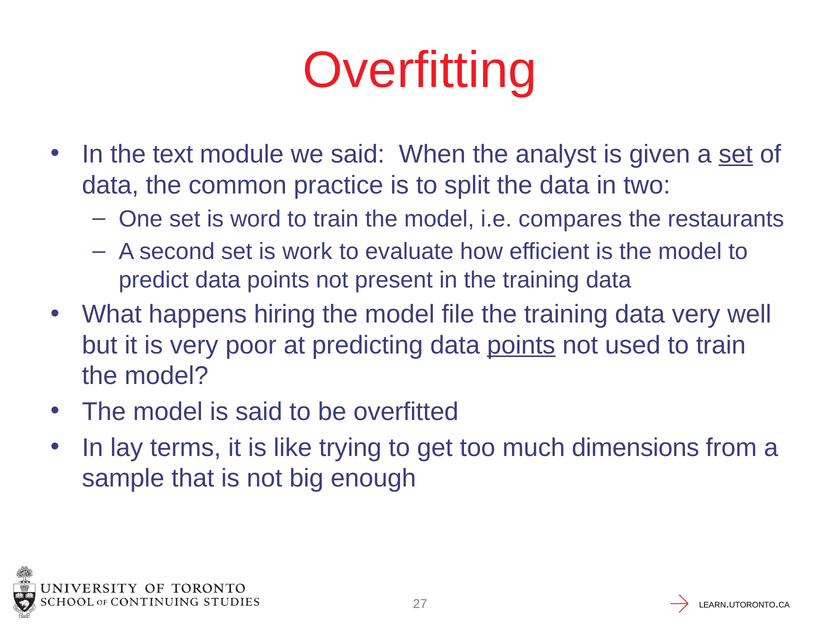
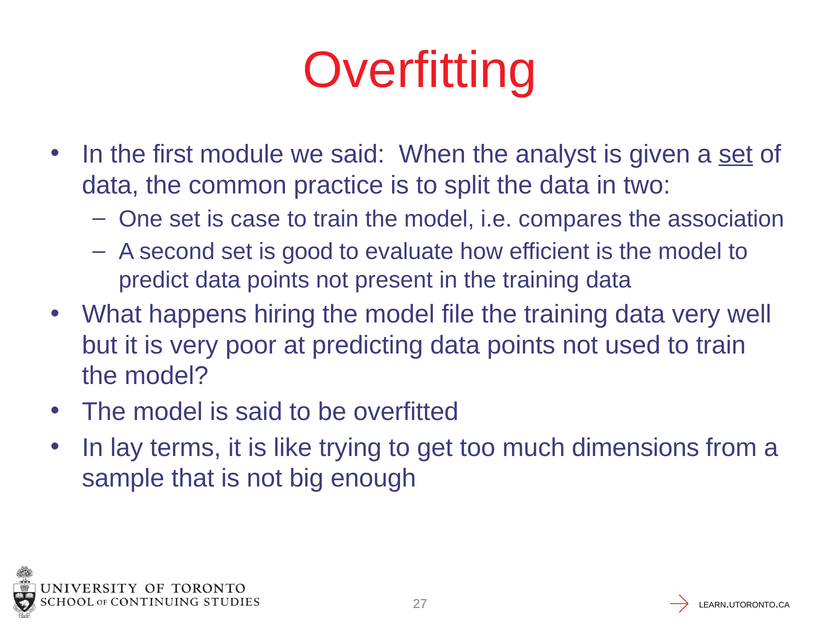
text: text -> first (173, 154)
word: word -> case (255, 219)
restaurants: restaurants -> association (726, 219)
work: work -> good (308, 252)
points underline: present -> none (521, 345)
